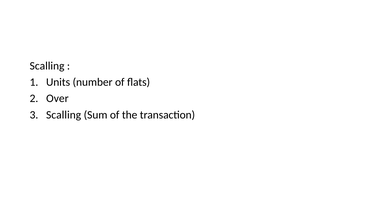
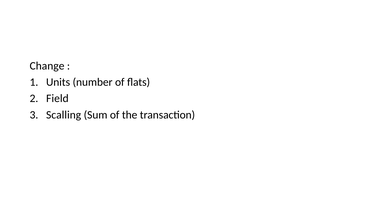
Scalling: Scalling -> Change (47, 66)
Over: Over -> Field (57, 98)
